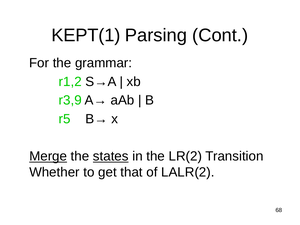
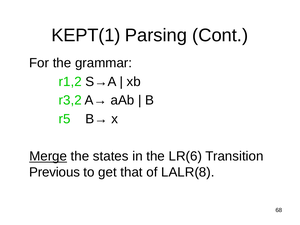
r3,9: r3,9 -> r3,2 (70, 100)
states underline: present -> none (111, 156)
LR(2: LR(2 -> LR(6 (185, 156)
Whether: Whether -> Previous (55, 172)
LALR(2: LALR(2 -> LALR(8 (188, 172)
